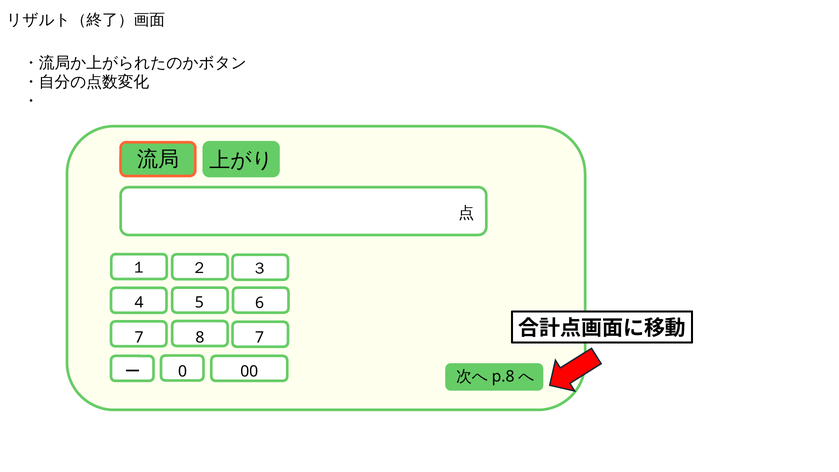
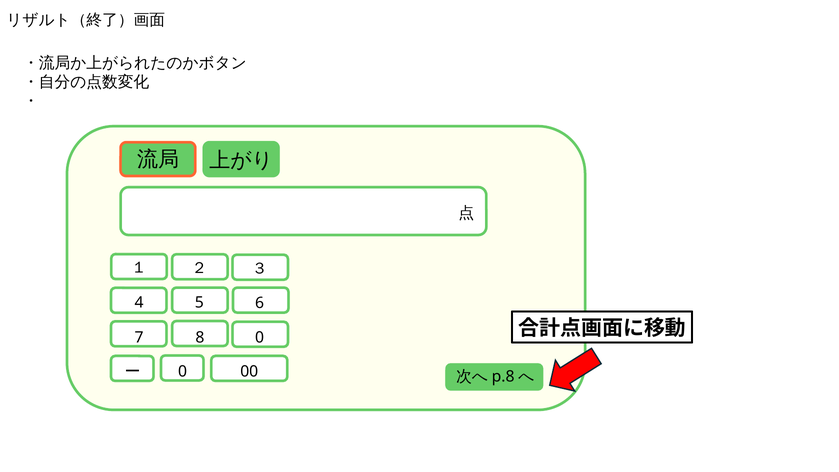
8 7: 7 -> 0 (260, 337)
